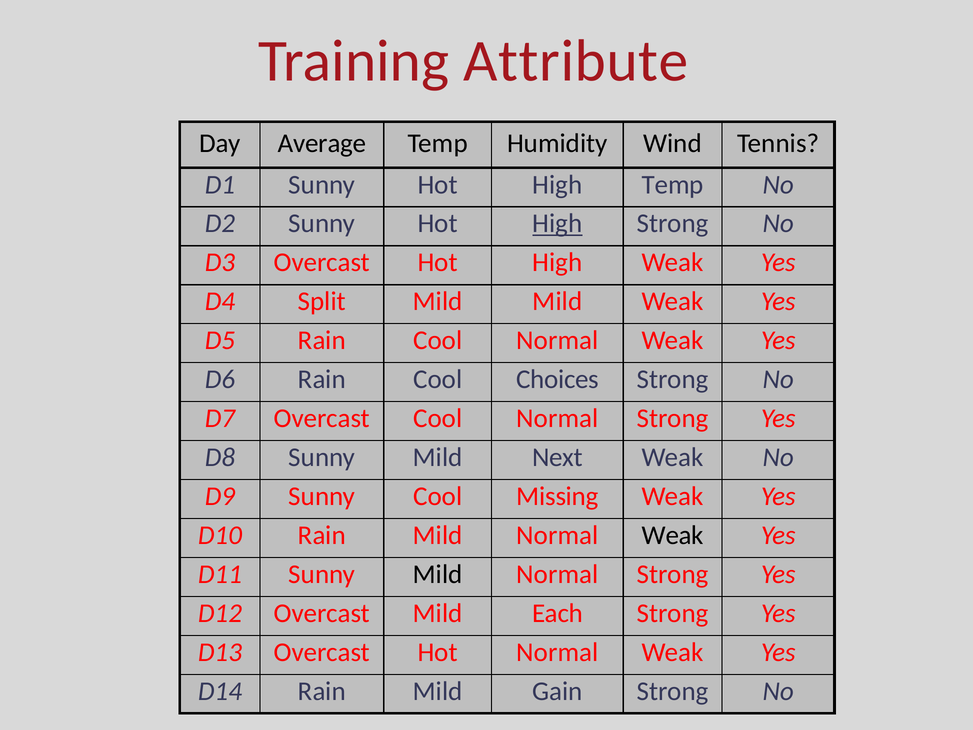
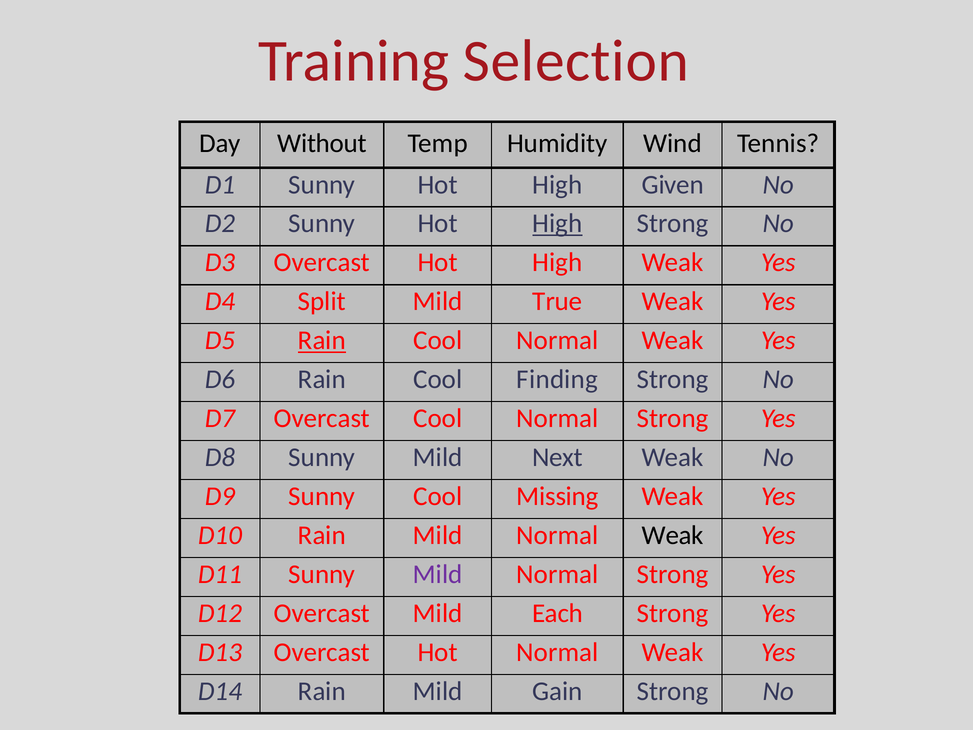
Attribute: Attribute -> Selection (576, 61)
Average: Average -> Without (322, 143)
High Temp: Temp -> Given (673, 185)
Mild Mild: Mild -> True (557, 301)
Rain underline: none -> present (322, 340)
Choices: Choices -> Finding (557, 379)
Mild colour: black -> purple (438, 574)
